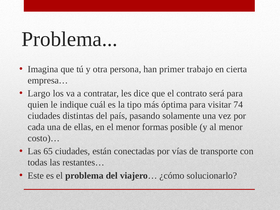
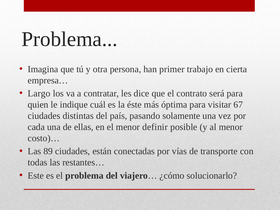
tipo: tipo -> éste (134, 105)
74: 74 -> 67 (238, 105)
formas: formas -> definir (155, 127)
65: 65 -> 89 (48, 151)
